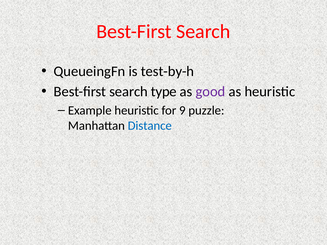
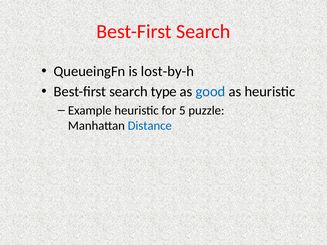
test-by-h: test-by-h -> lost-by-h (167, 71)
good colour: purple -> blue (210, 92)
9: 9 -> 5 (182, 110)
